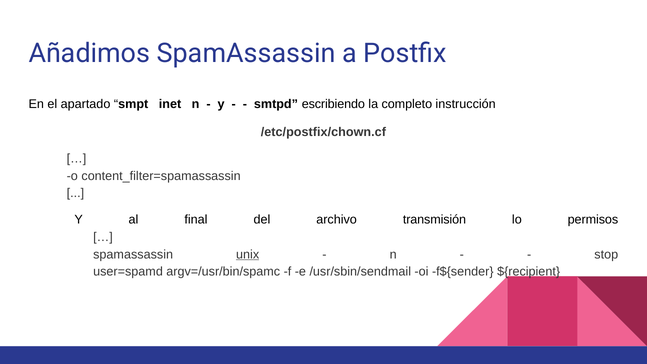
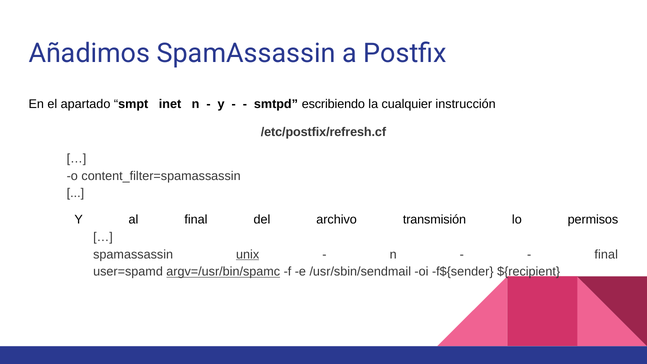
completo: completo -> cualquier (407, 104)
/etc/postfix/chown.cf: /etc/postfix/chown.cf -> /etc/postfix/refresh.cf (323, 132)
stop: stop -> final (606, 254)
argv=/usr/bin/spamc underline: none -> present (223, 272)
